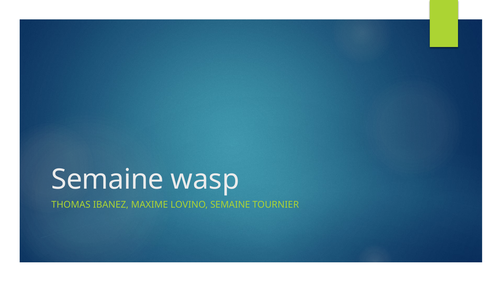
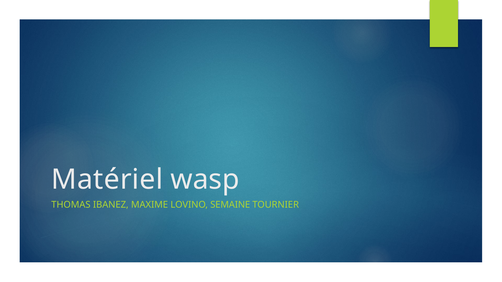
Semaine: Semaine -> Matériel (107, 180)
